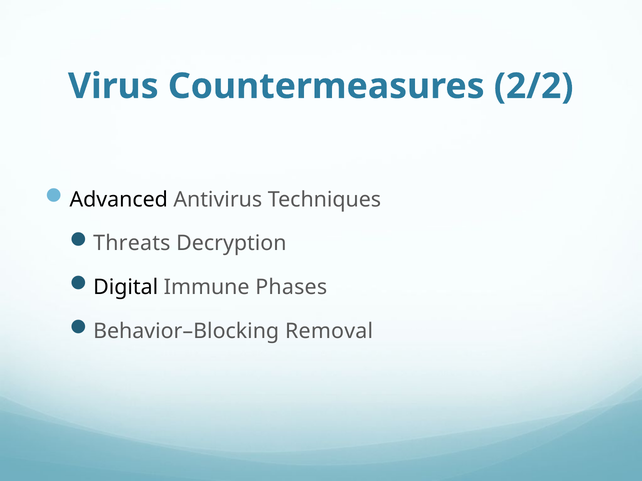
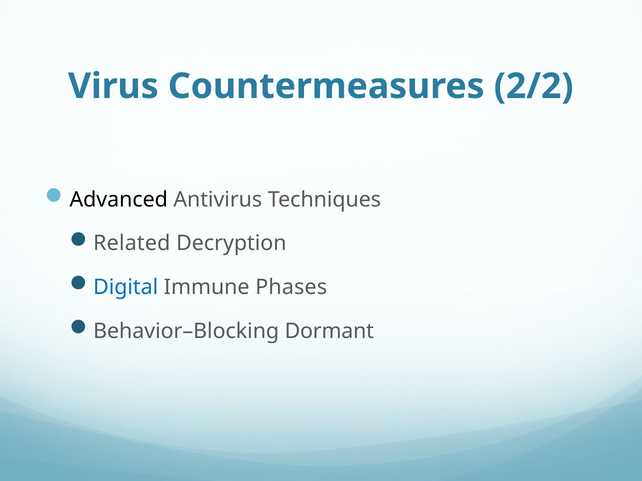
Threats: Threats -> Related (132, 244)
Digital colour: black -> blue (126, 288)
Removal: Removal -> Dormant (329, 331)
